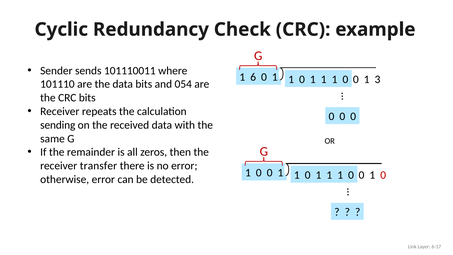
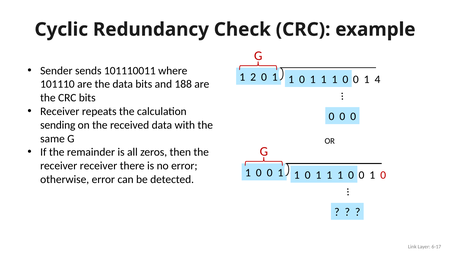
6: 6 -> 2 (253, 77)
3: 3 -> 4 (378, 79)
054: 054 -> 188 (183, 84)
receiver transfer: transfer -> receiver (99, 166)
